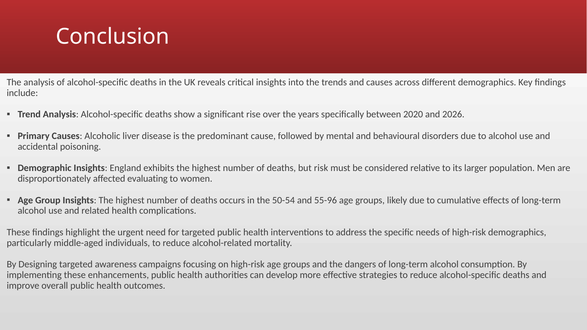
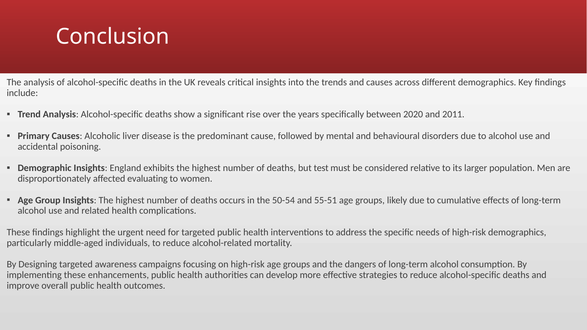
2026: 2026 -> 2011 (453, 114)
risk: risk -> test (321, 168)
55-96: 55-96 -> 55-51 (326, 200)
